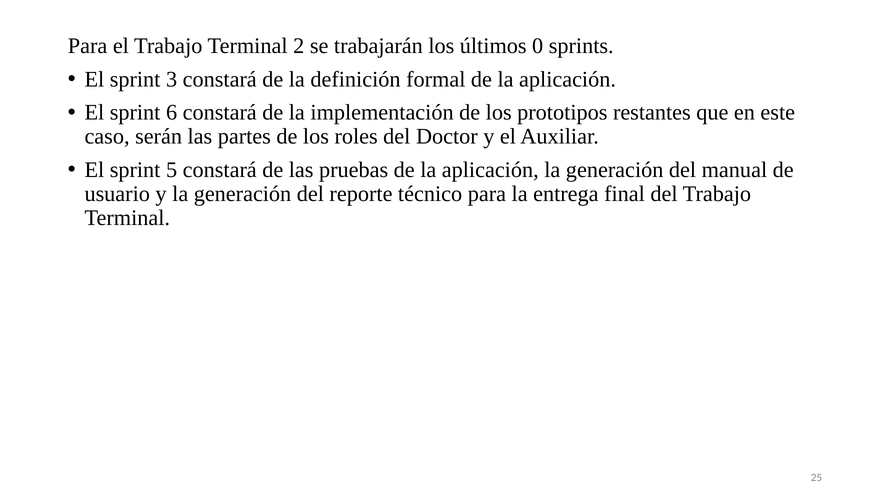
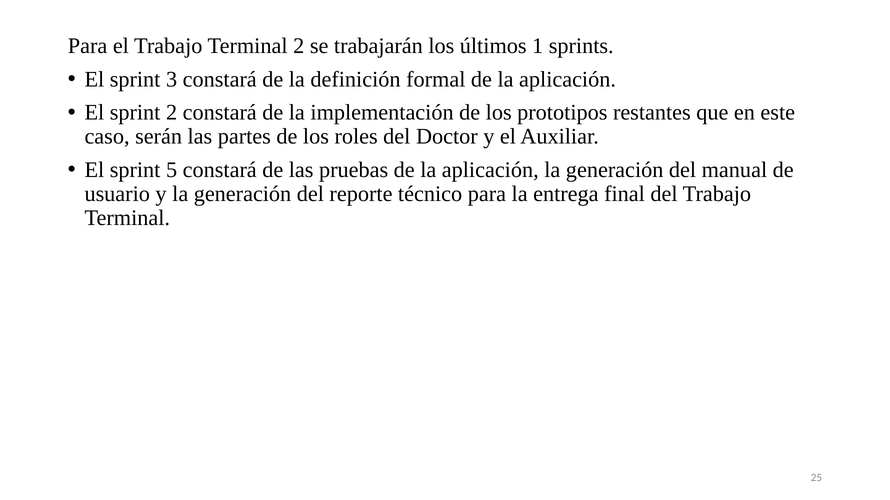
0: 0 -> 1 (538, 46)
sprint 6: 6 -> 2 (172, 113)
